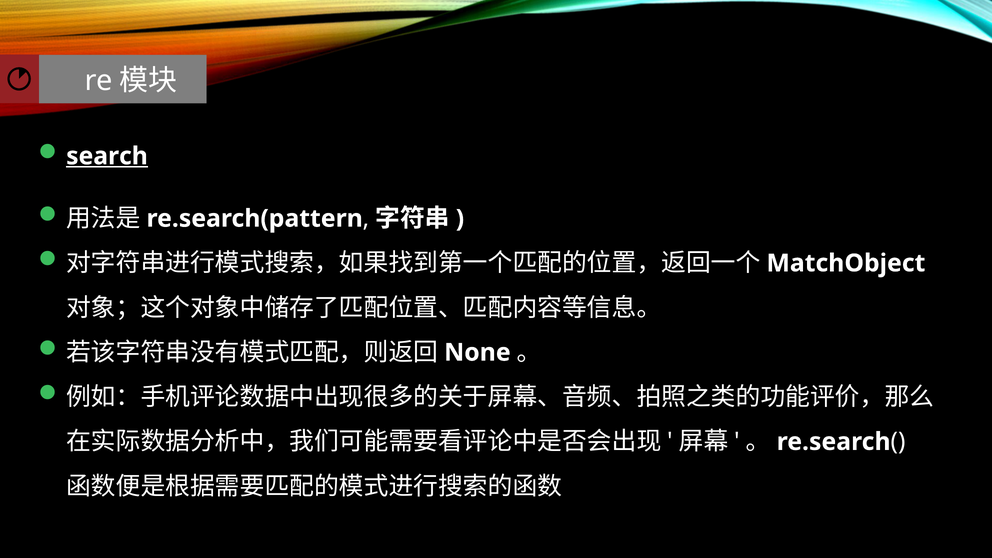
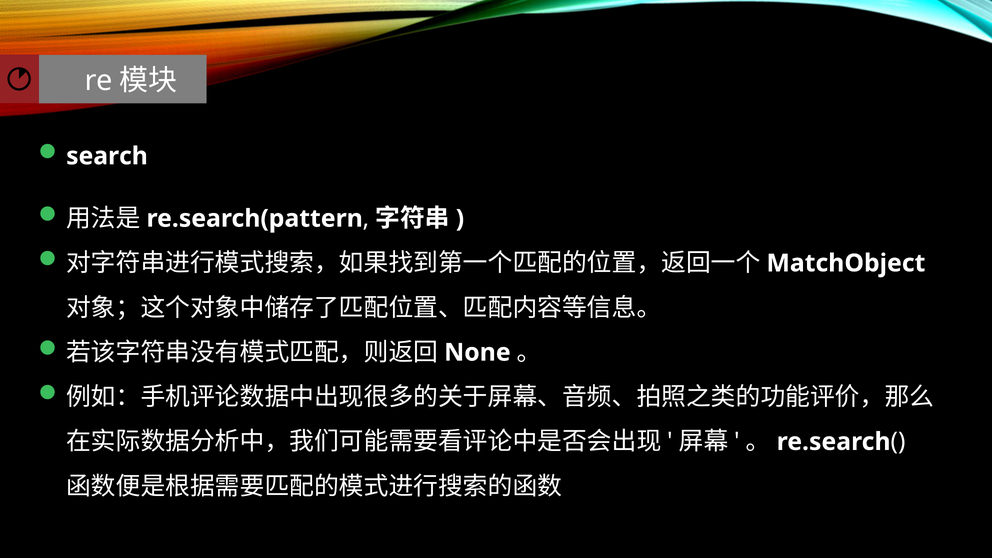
search underline: present -> none (107, 156)
